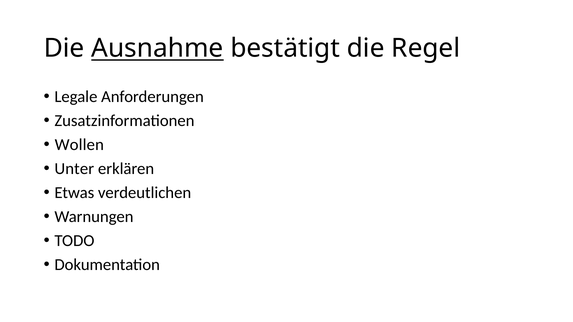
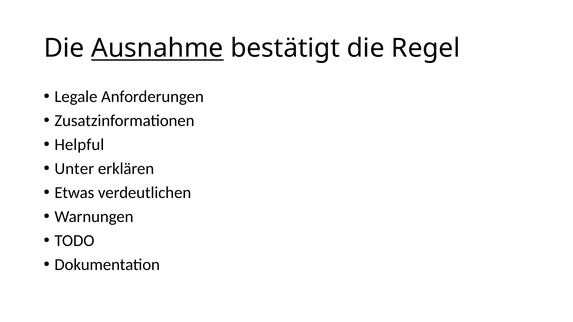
Wollen: Wollen -> Helpful (79, 145)
